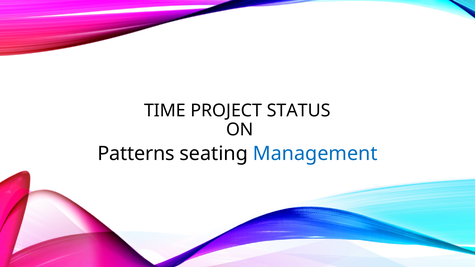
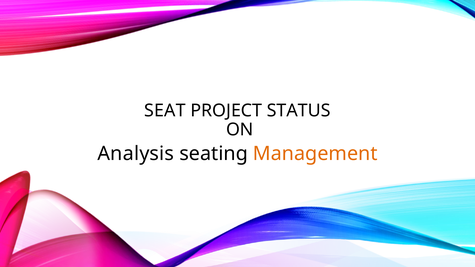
TIME: TIME -> SEAT (165, 111)
Patterns: Patterns -> Analysis (136, 154)
Management colour: blue -> orange (315, 154)
